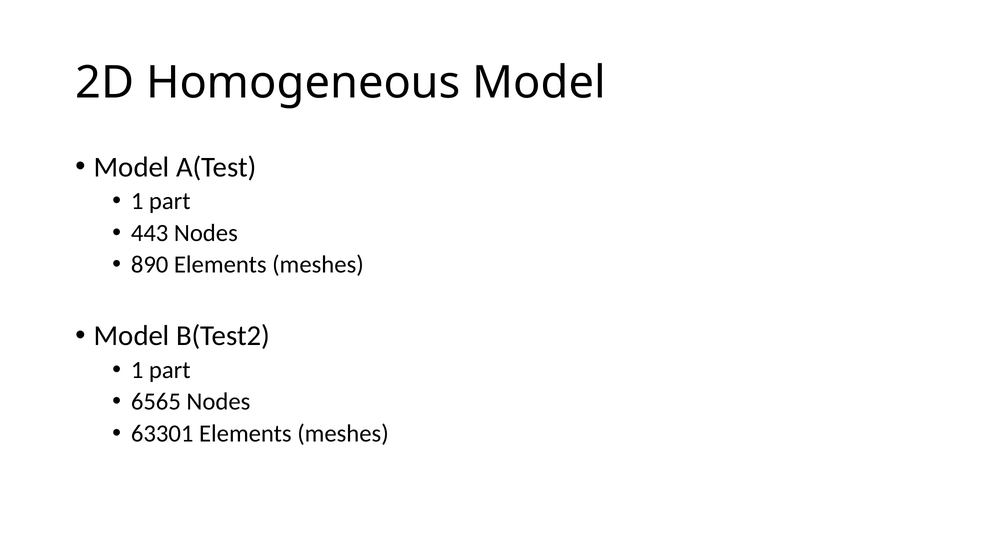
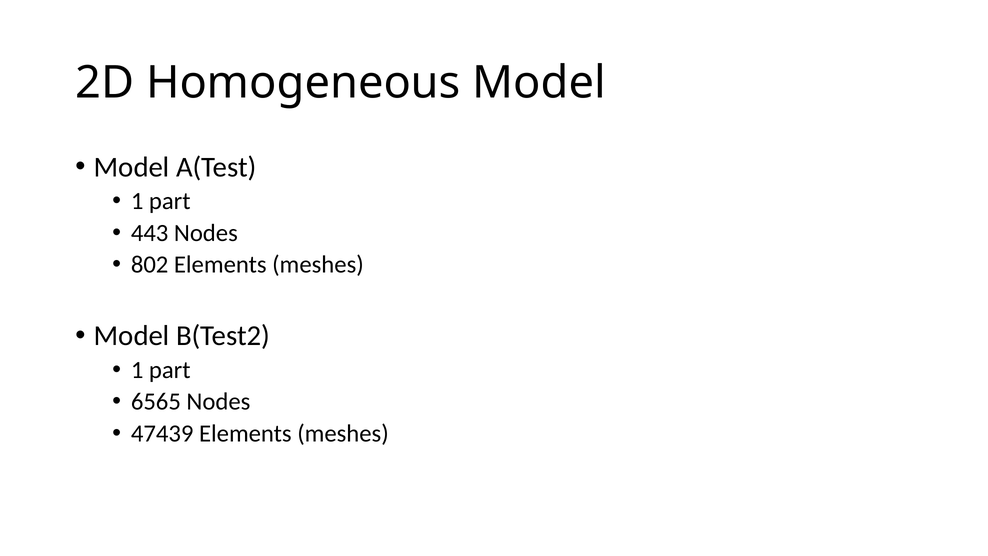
890: 890 -> 802 (150, 265)
63301: 63301 -> 47439 (162, 433)
